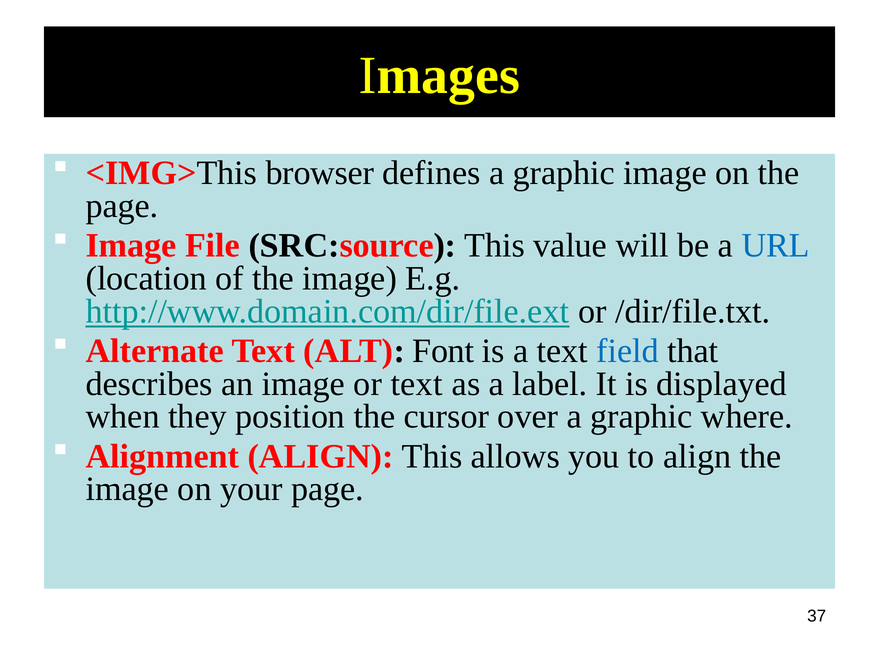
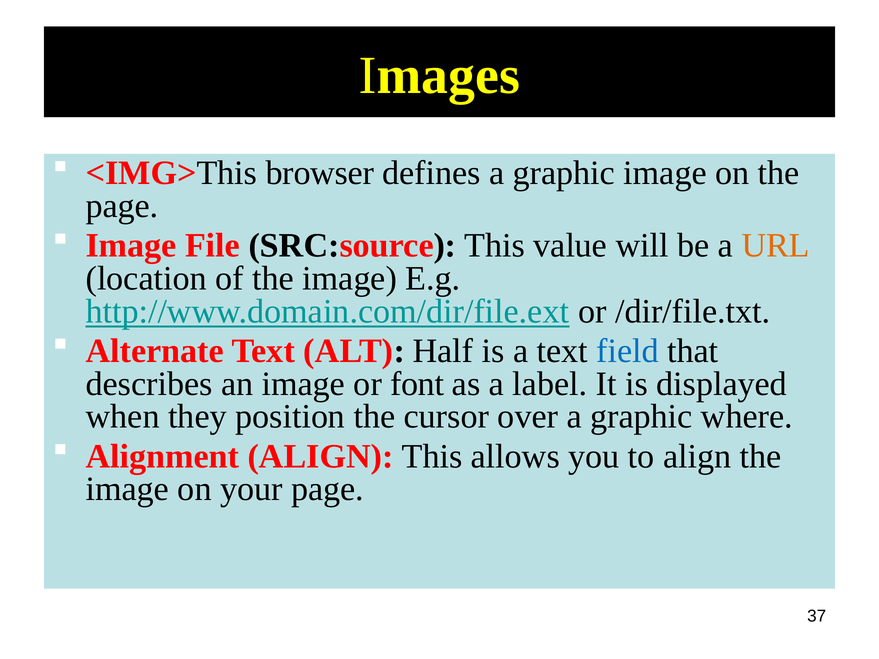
URL colour: blue -> orange (776, 246)
Font: Font -> Half (443, 351)
or text: text -> font (417, 384)
